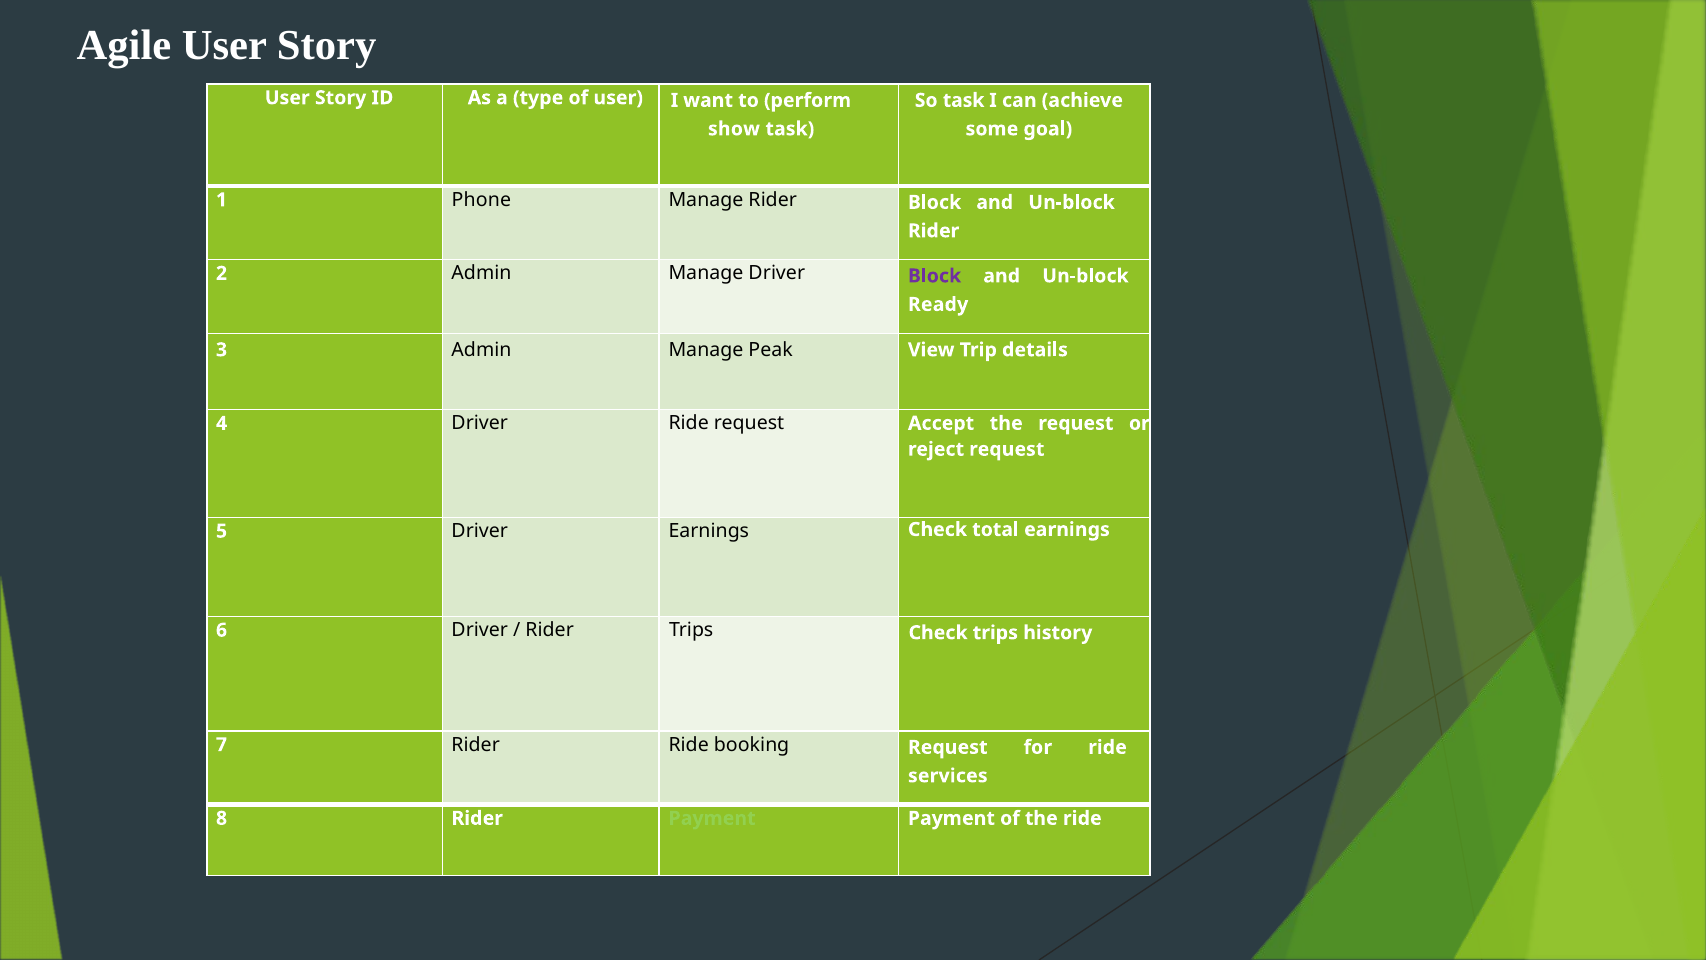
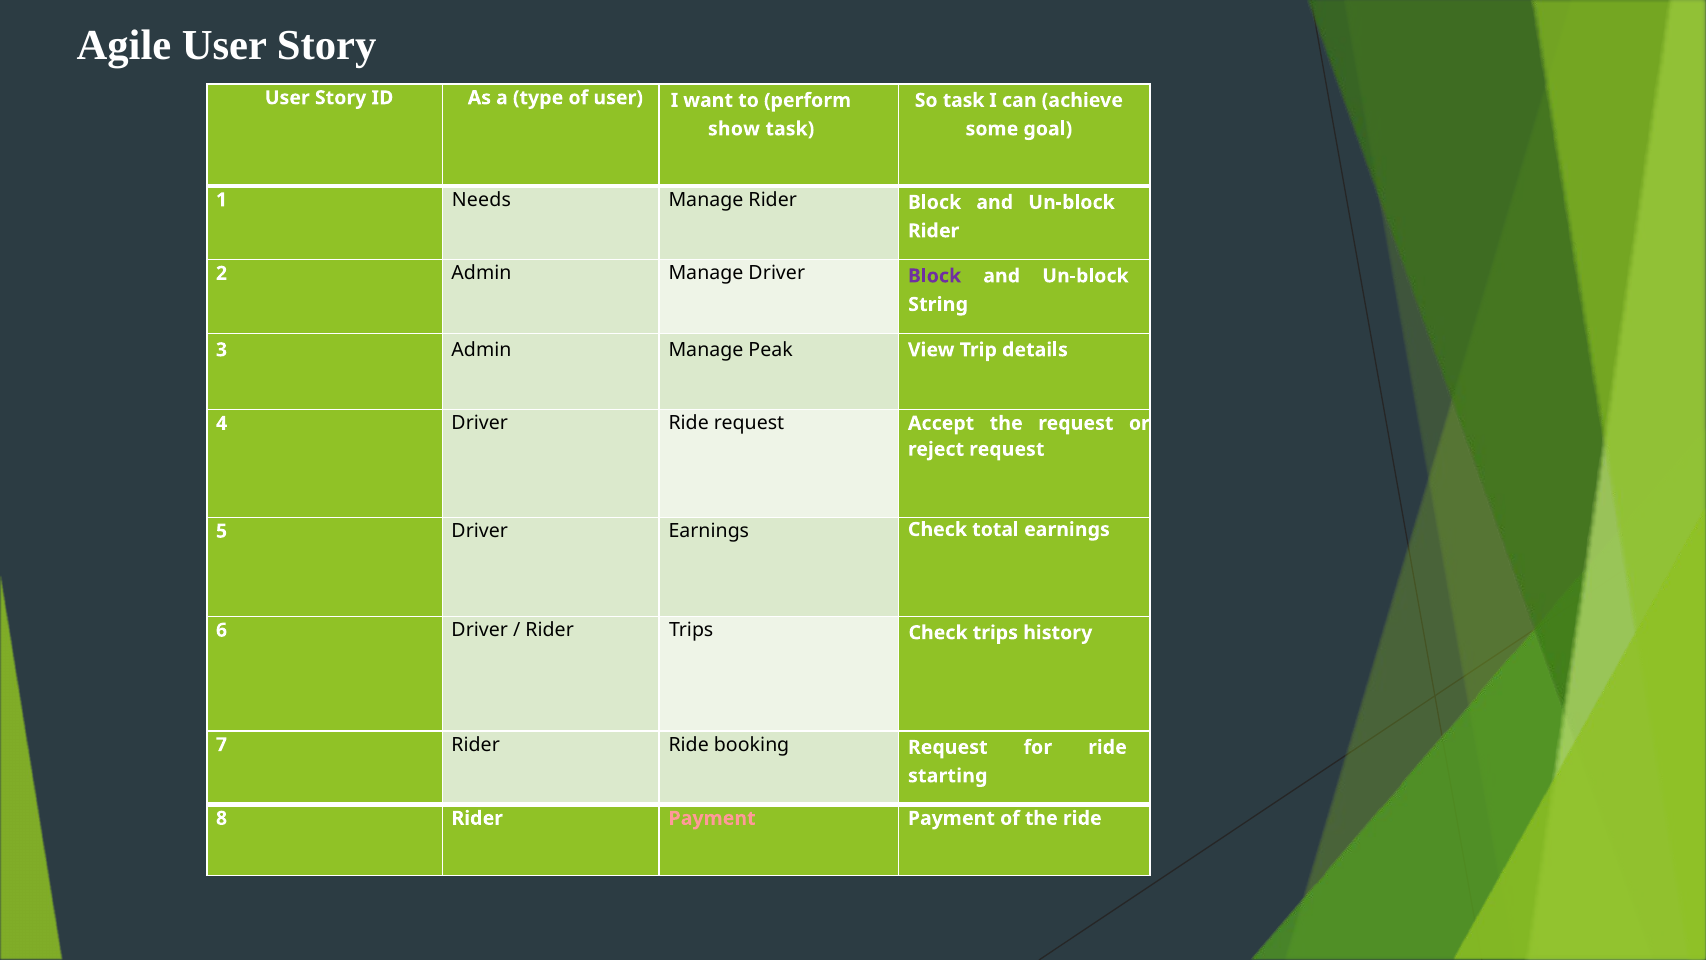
Phone: Phone -> Needs (481, 200)
Ready: Ready -> String (938, 304)
services: services -> starting (948, 776)
Payment colour: light green -> pink (712, 818)
